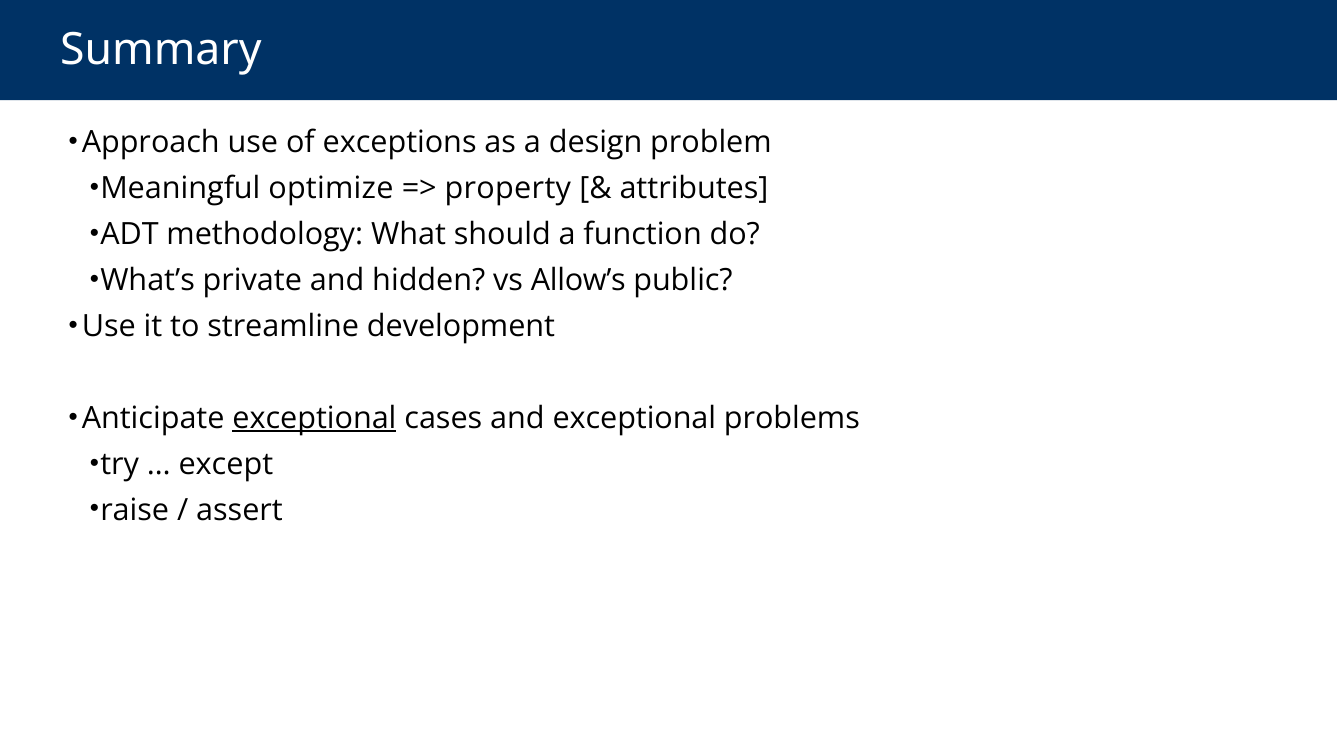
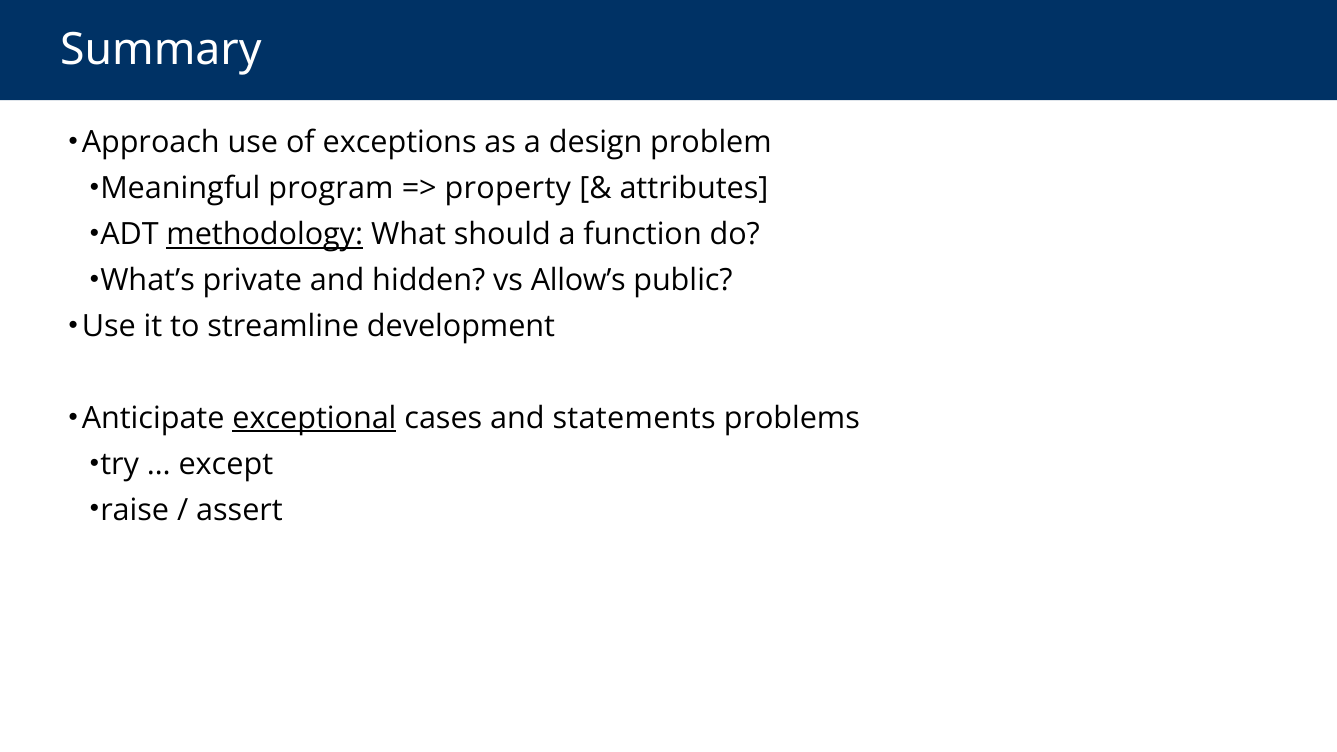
optimize: optimize -> program (331, 189)
methodology underline: none -> present (265, 234)
and exceptional: exceptional -> statements (634, 418)
